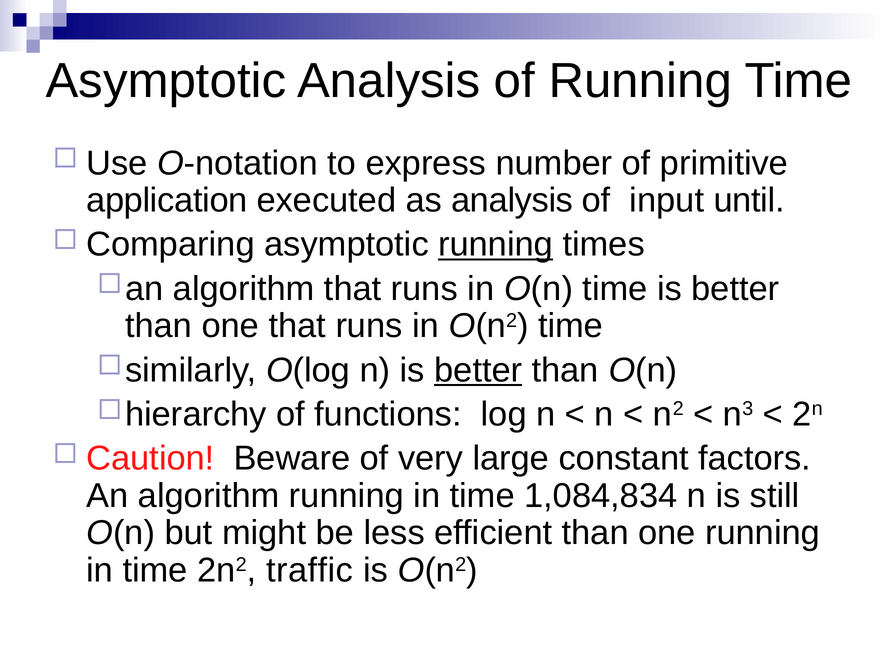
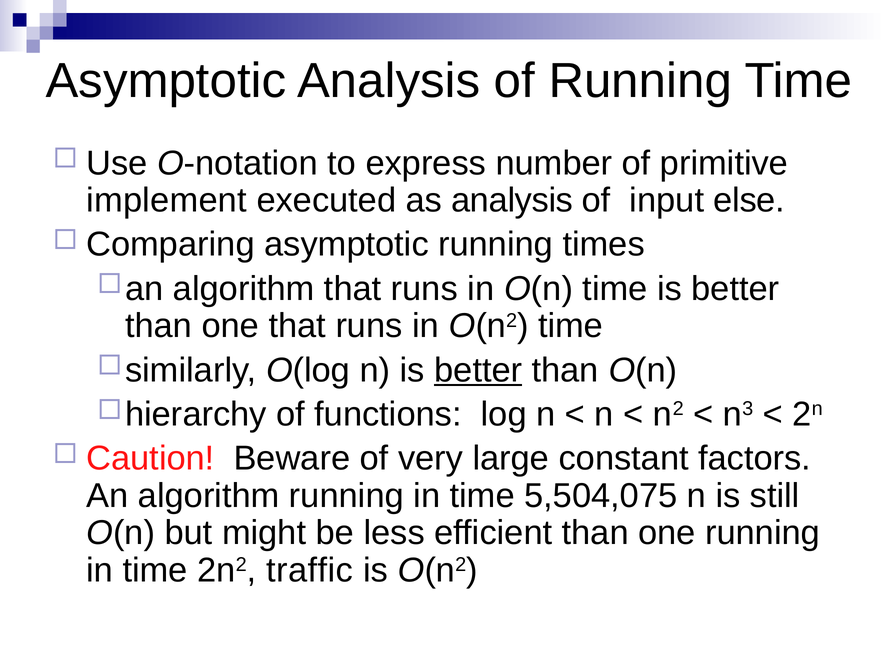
application: application -> implement (167, 200)
until: until -> else (749, 200)
running underline: present -> none (496, 245)
1,084,834: 1,084,834 -> 5,504,075 (601, 496)
